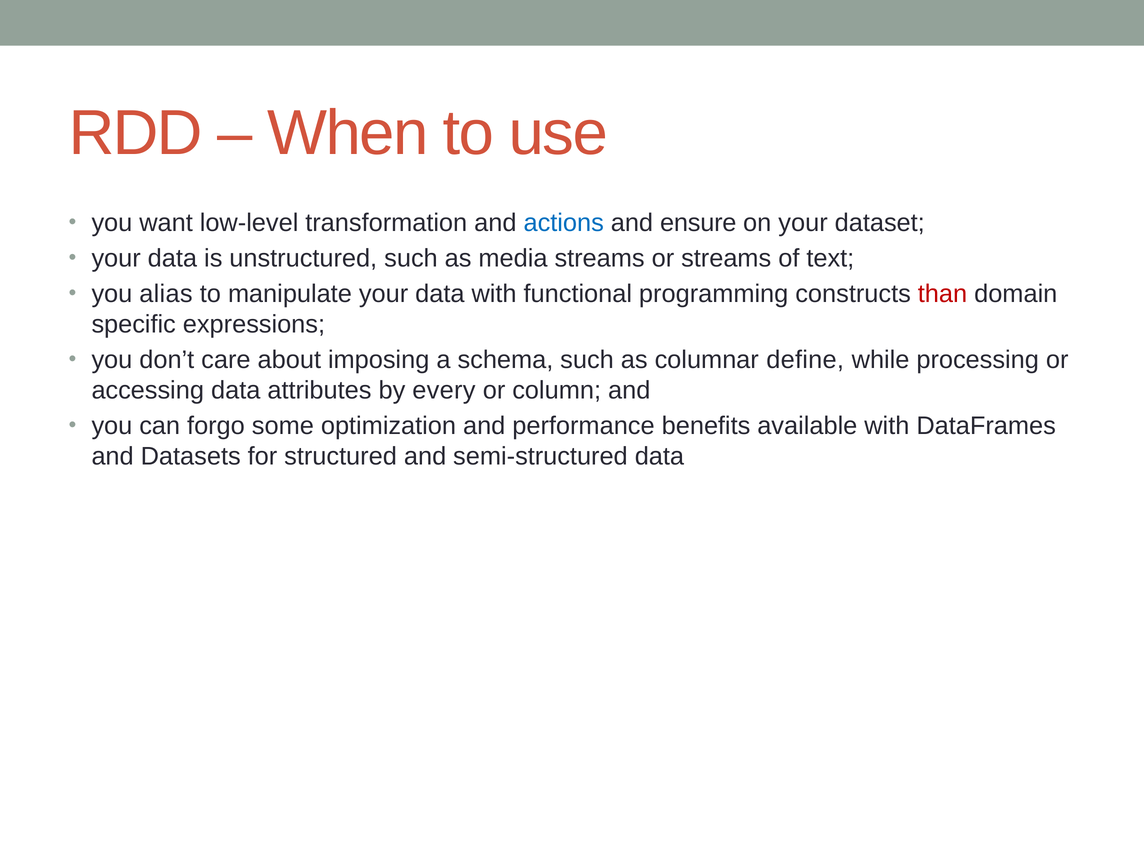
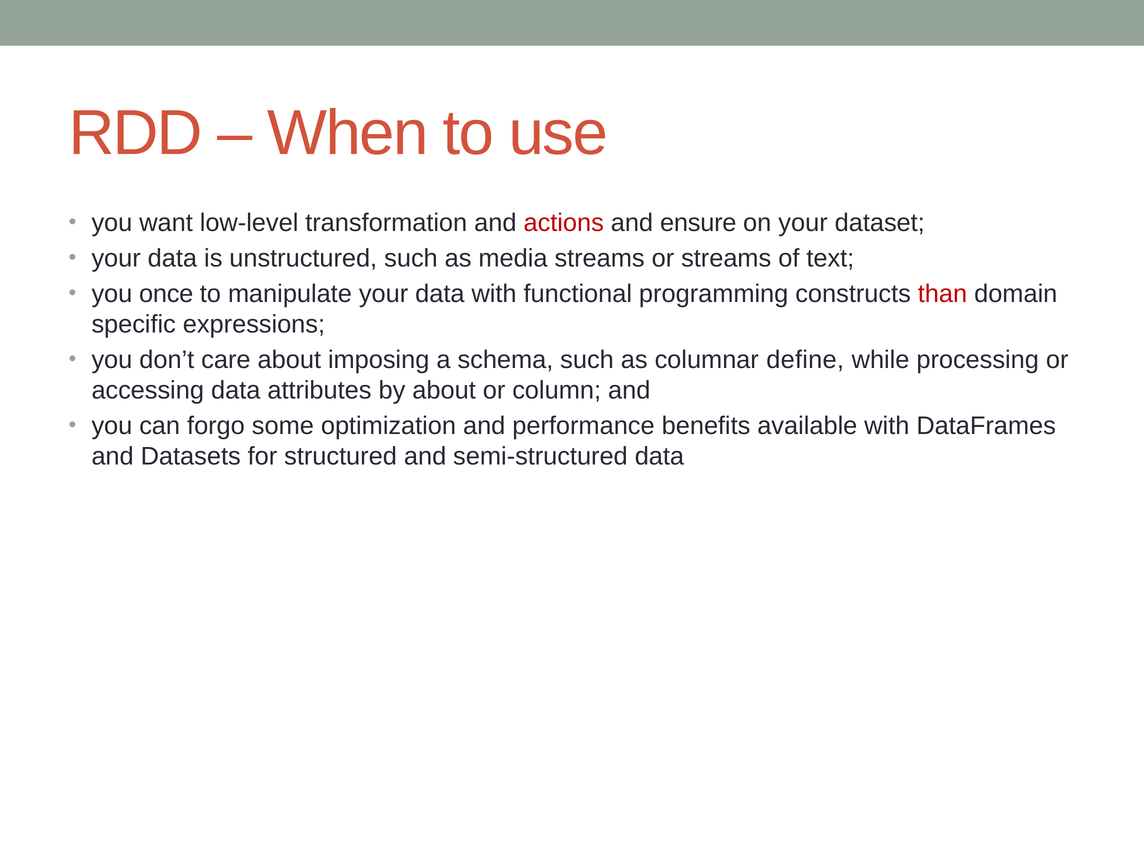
actions colour: blue -> red (564, 223)
alias: alias -> once (166, 294)
by every: every -> about (444, 390)
